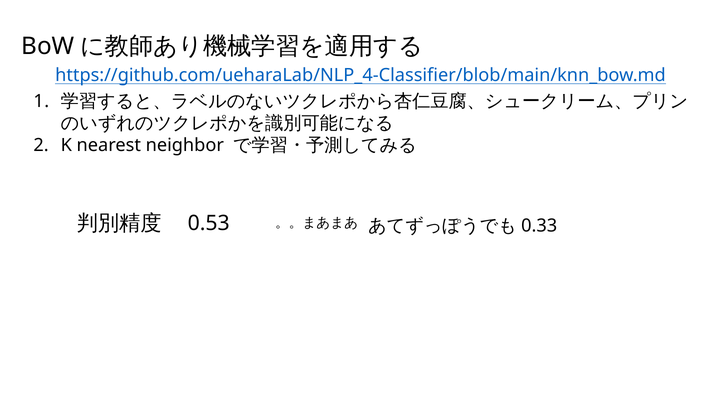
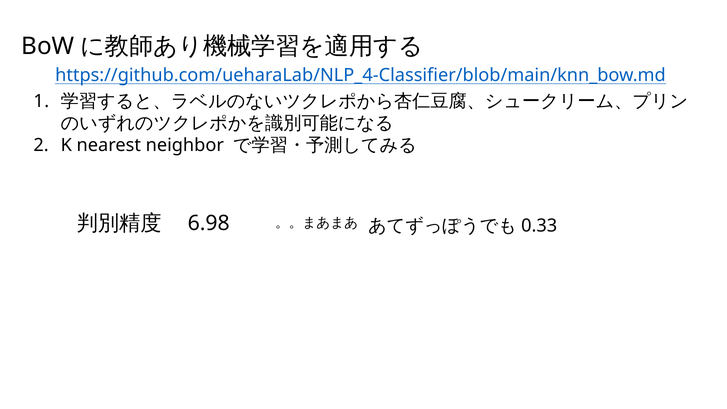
0.53: 0.53 -> 6.98 (209, 223)
